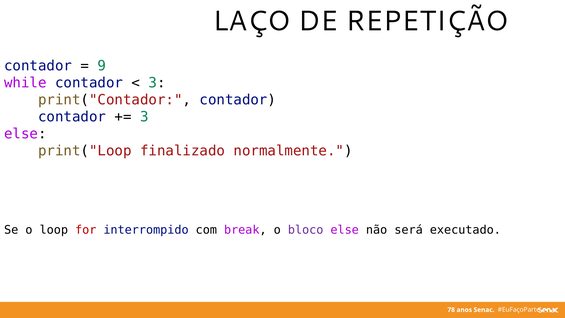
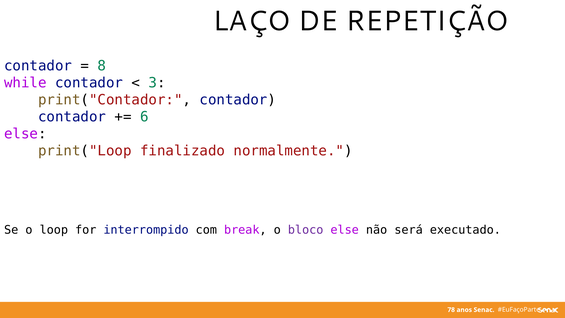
9: 9 -> 8 (102, 66)
3: 3 -> 6 (144, 117)
for colour: red -> black (86, 230)
